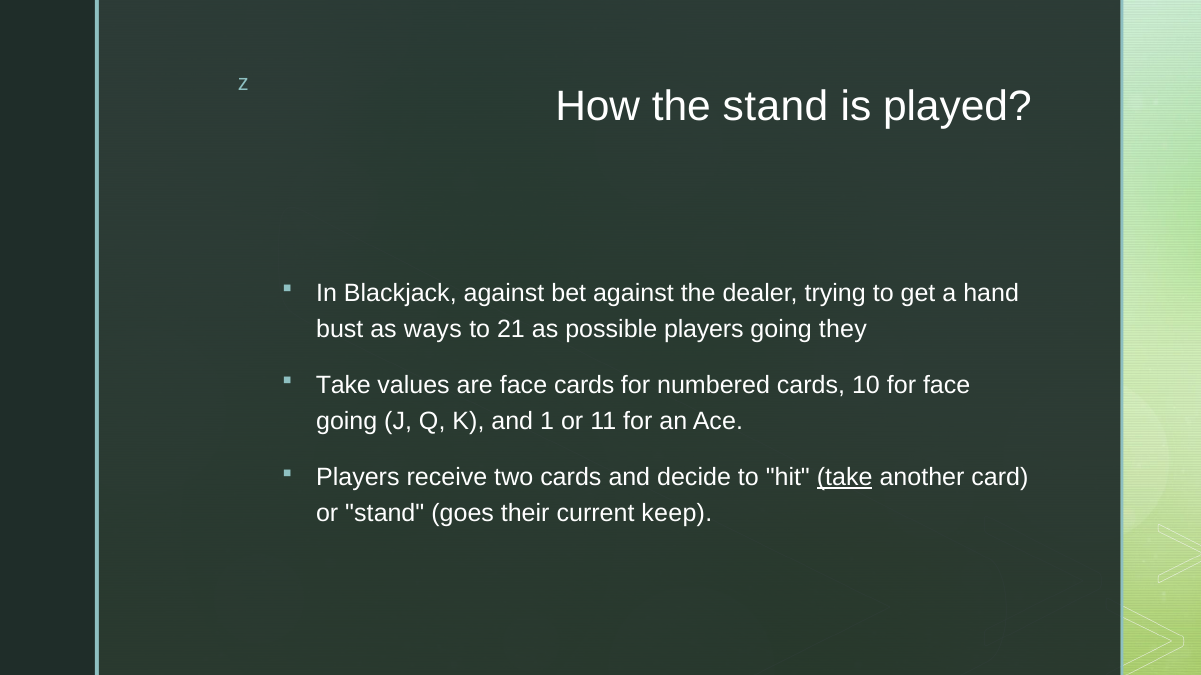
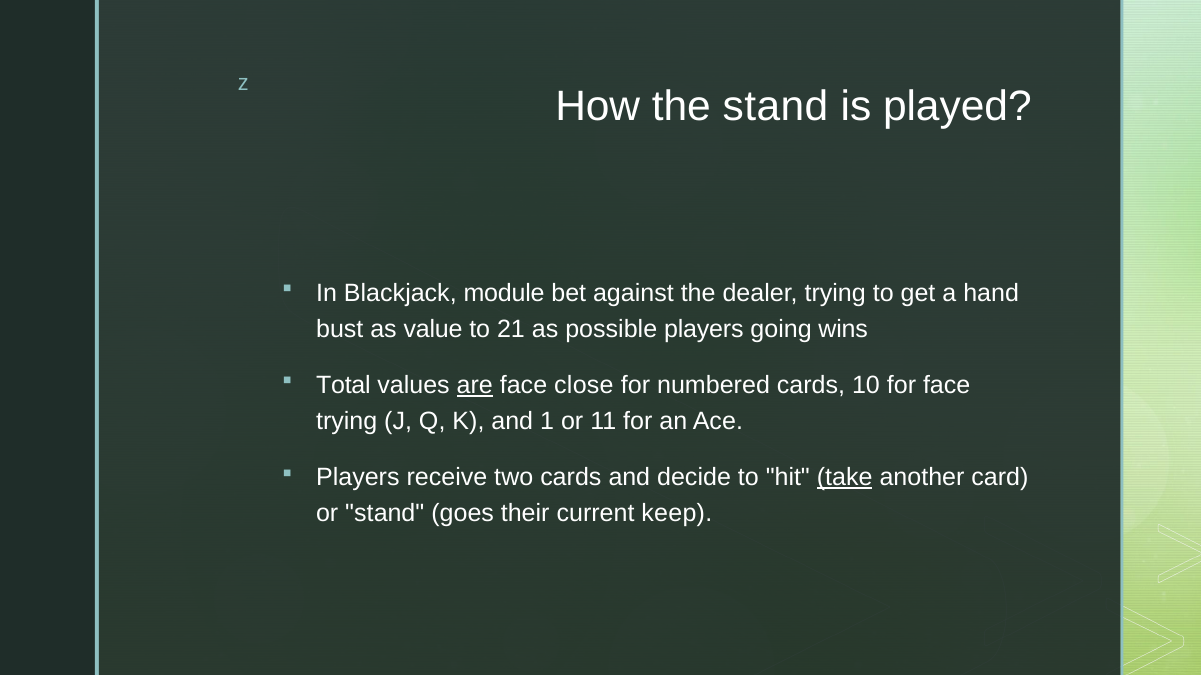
Blackjack against: against -> module (504, 294)
ways: ways -> value (433, 330)
they: they -> wins (843, 330)
Take: Take -> Total (343, 386)
are underline: none -> present (475, 386)
face cards: cards -> close (584, 386)
going: going -> trying (347, 422)
